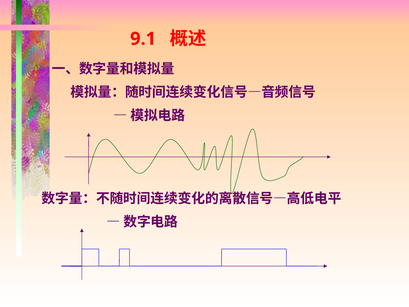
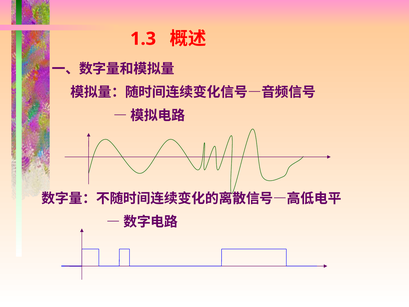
9.1: 9.1 -> 1.3 (143, 39)
